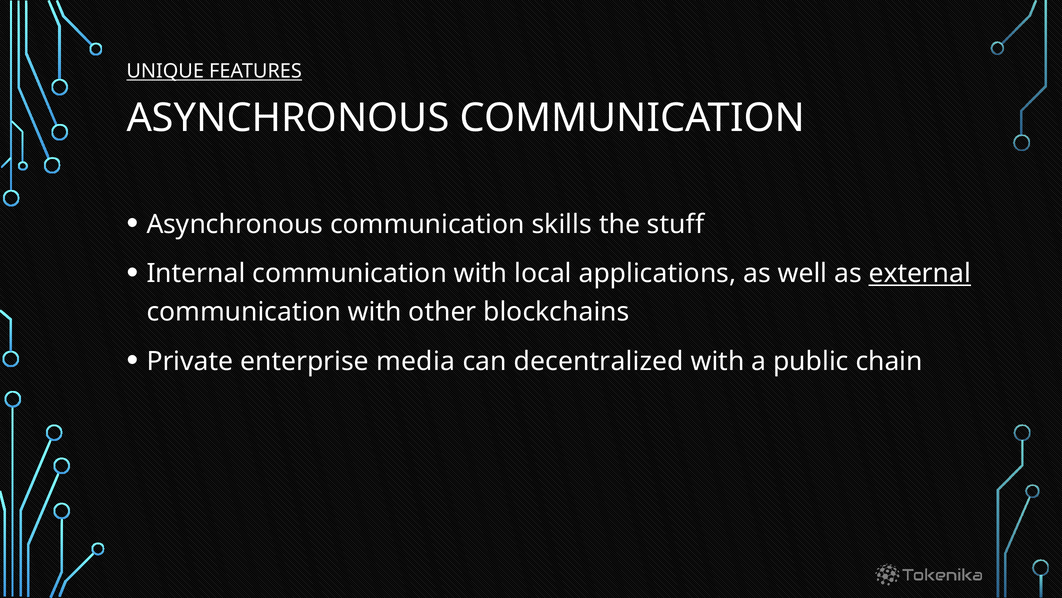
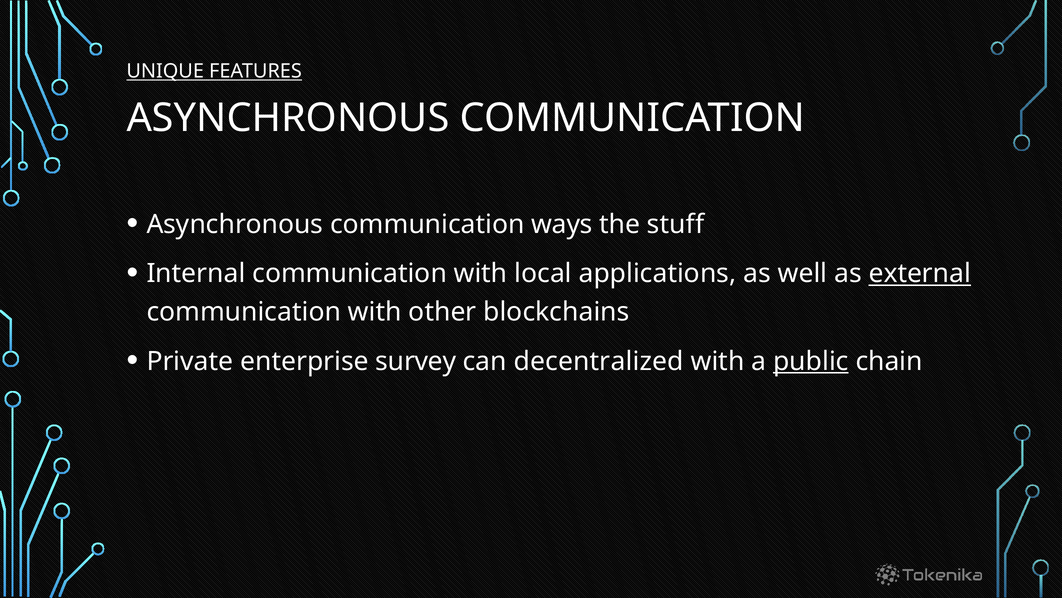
skills: skills -> ways (562, 224)
media: media -> survey (416, 361)
public underline: none -> present (811, 361)
